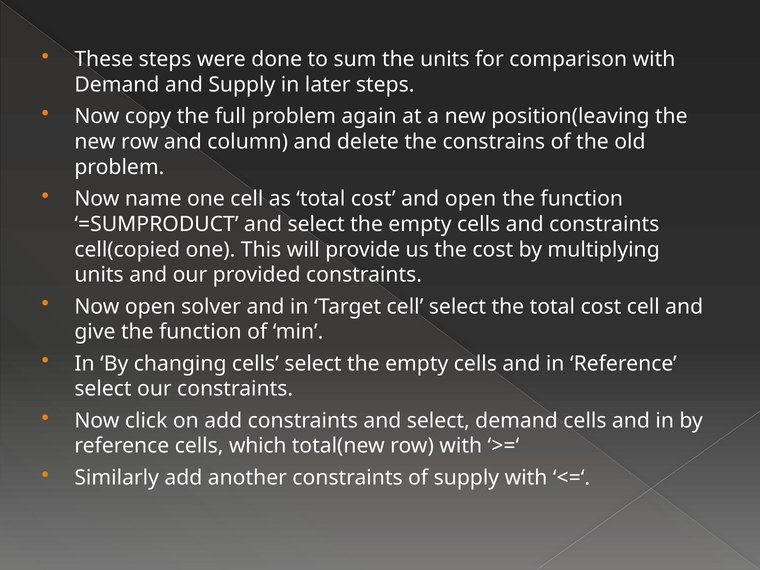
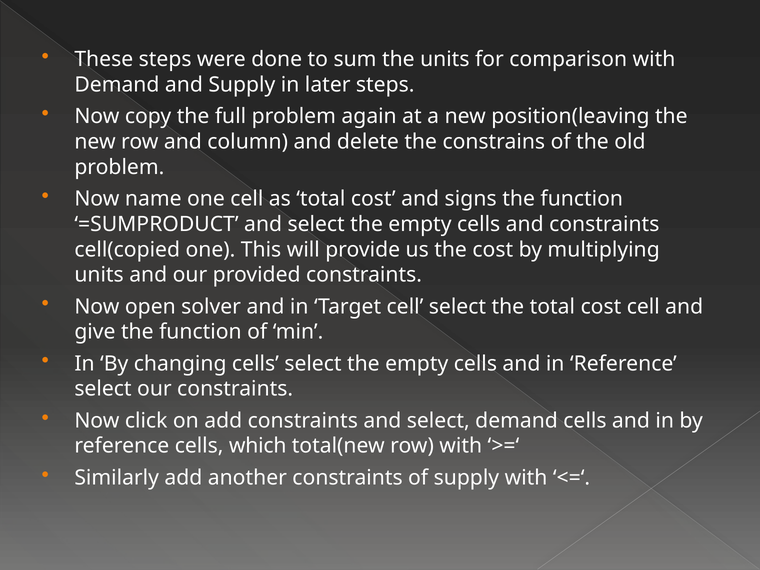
and open: open -> signs (471, 199)
